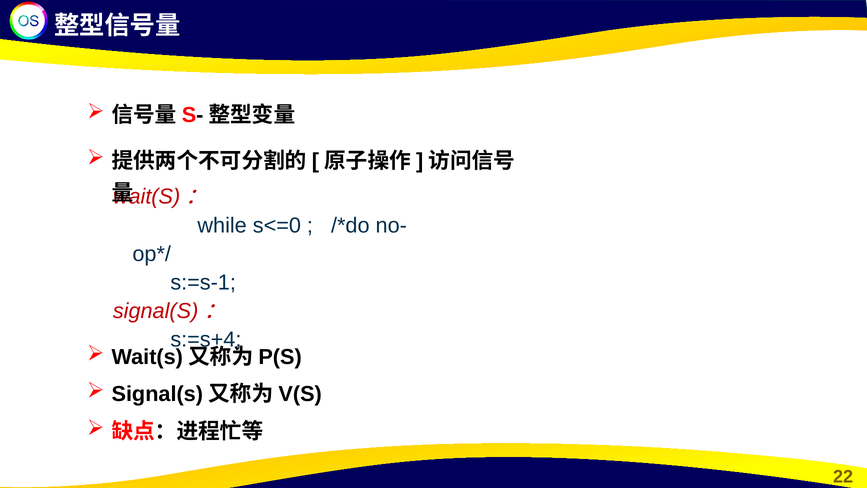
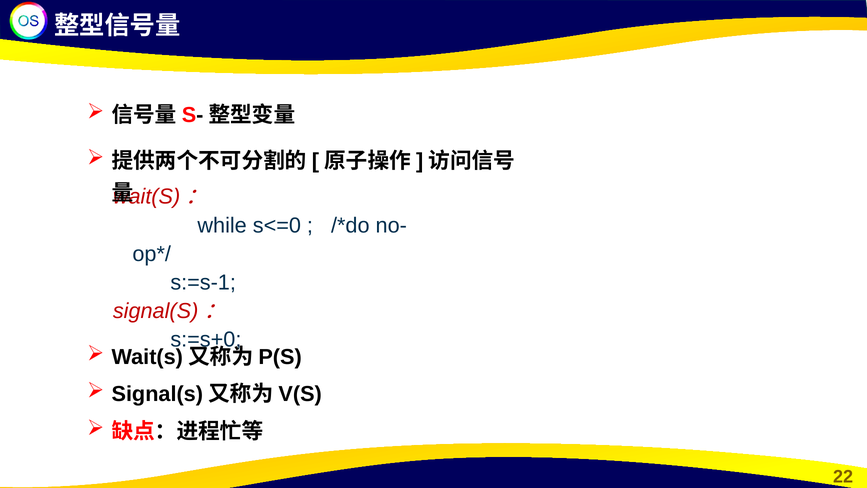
s:=s+4: s:=s+4 -> s:=s+0 (206, 340)
